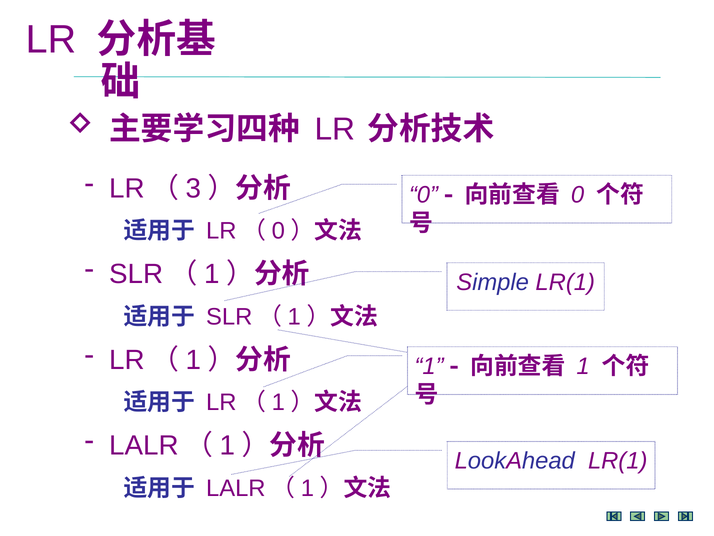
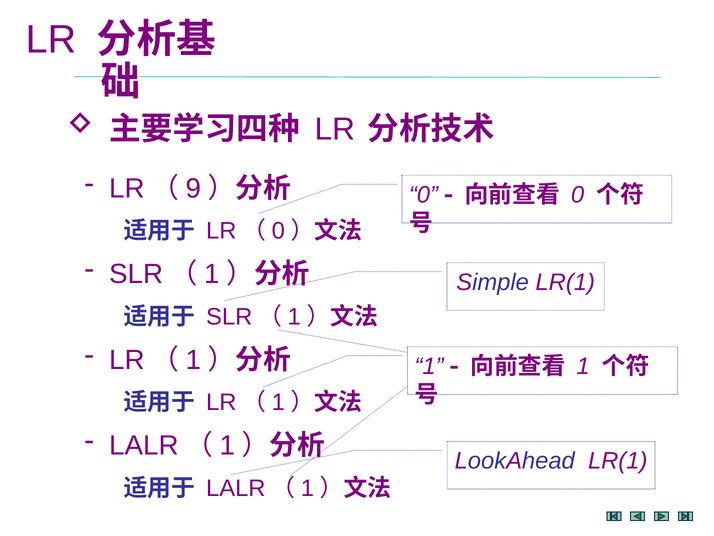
3: 3 -> 9 (193, 188)
